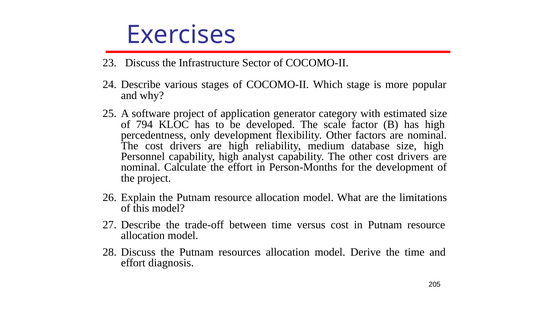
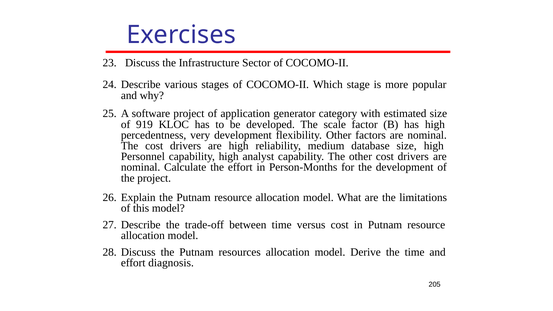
794: 794 -> 919 (144, 124)
only: only -> very (200, 135)
